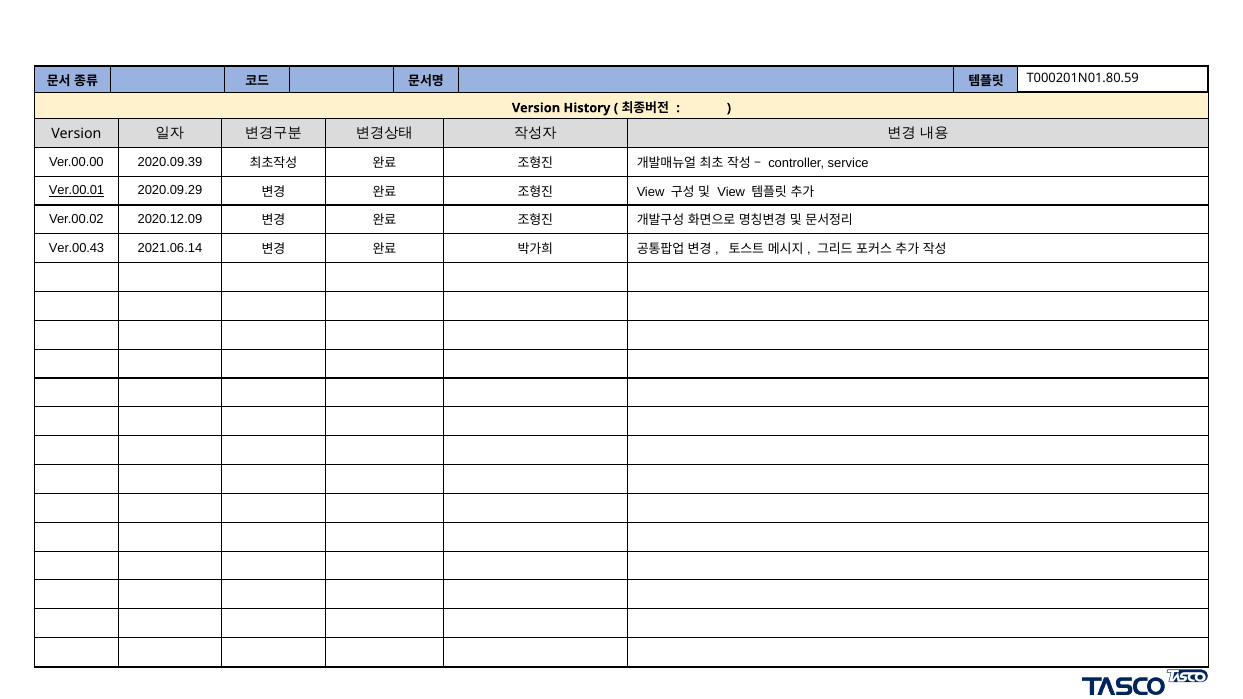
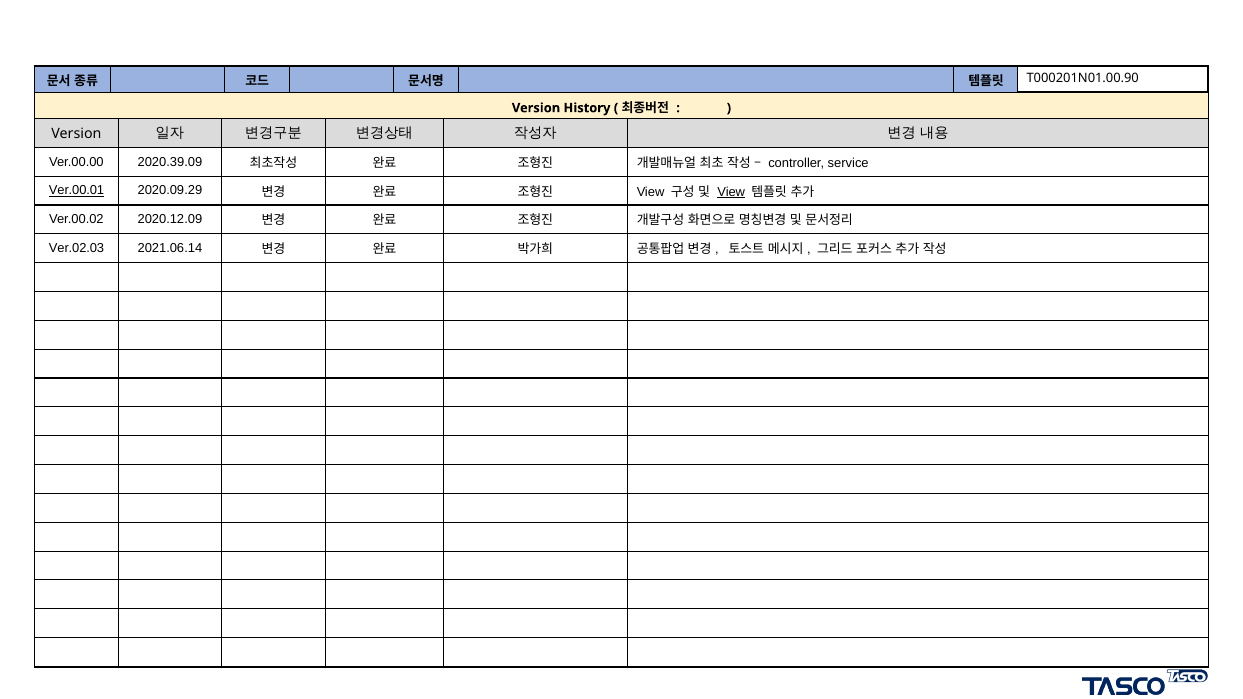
T000201N01.80.59: T000201N01.80.59 -> T000201N01.00.90 (1083, 79)
2020.09.39: 2020.09.39 -> 2020.39.09 (170, 162)
View underline: none -> present (731, 192)
Ver.00.43: Ver.00.43 -> Ver.02.03 (77, 248)
